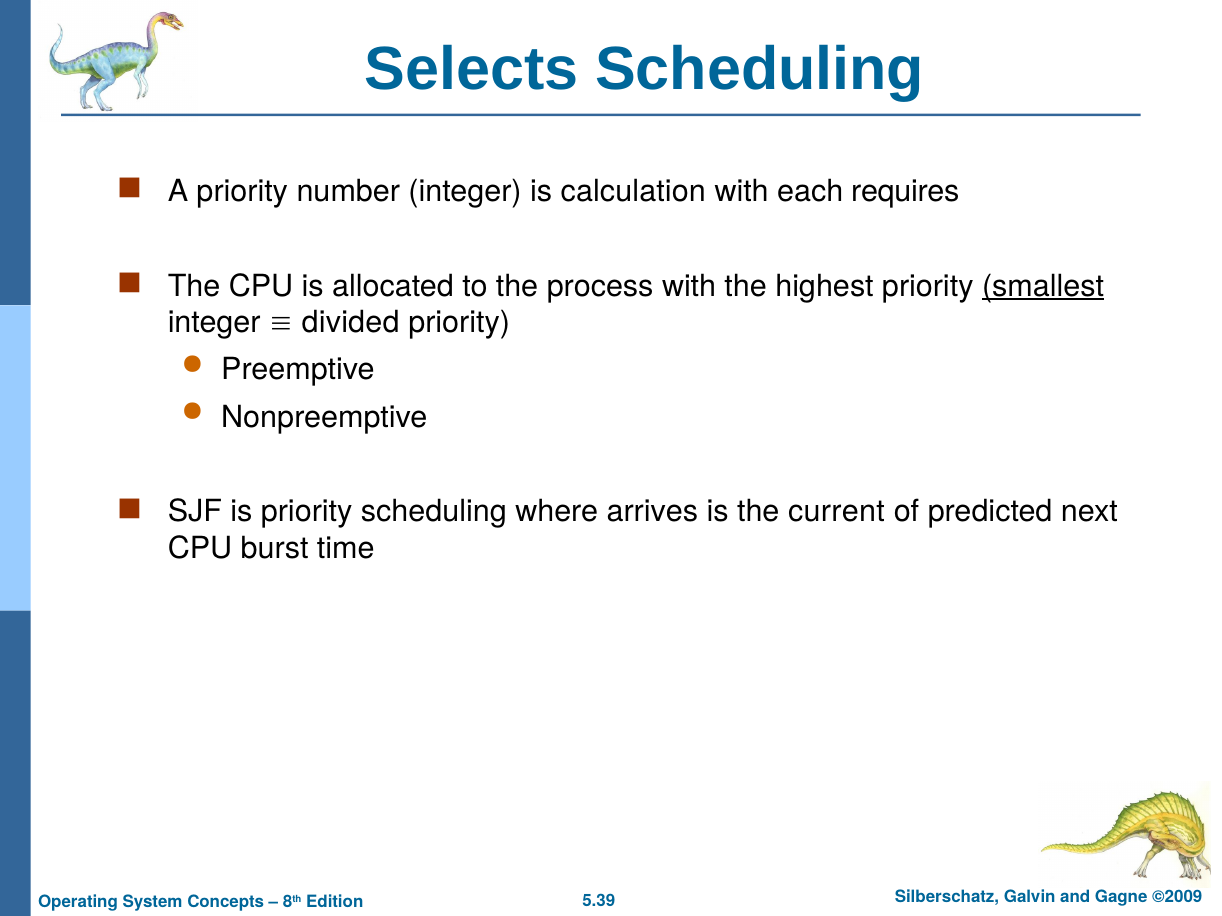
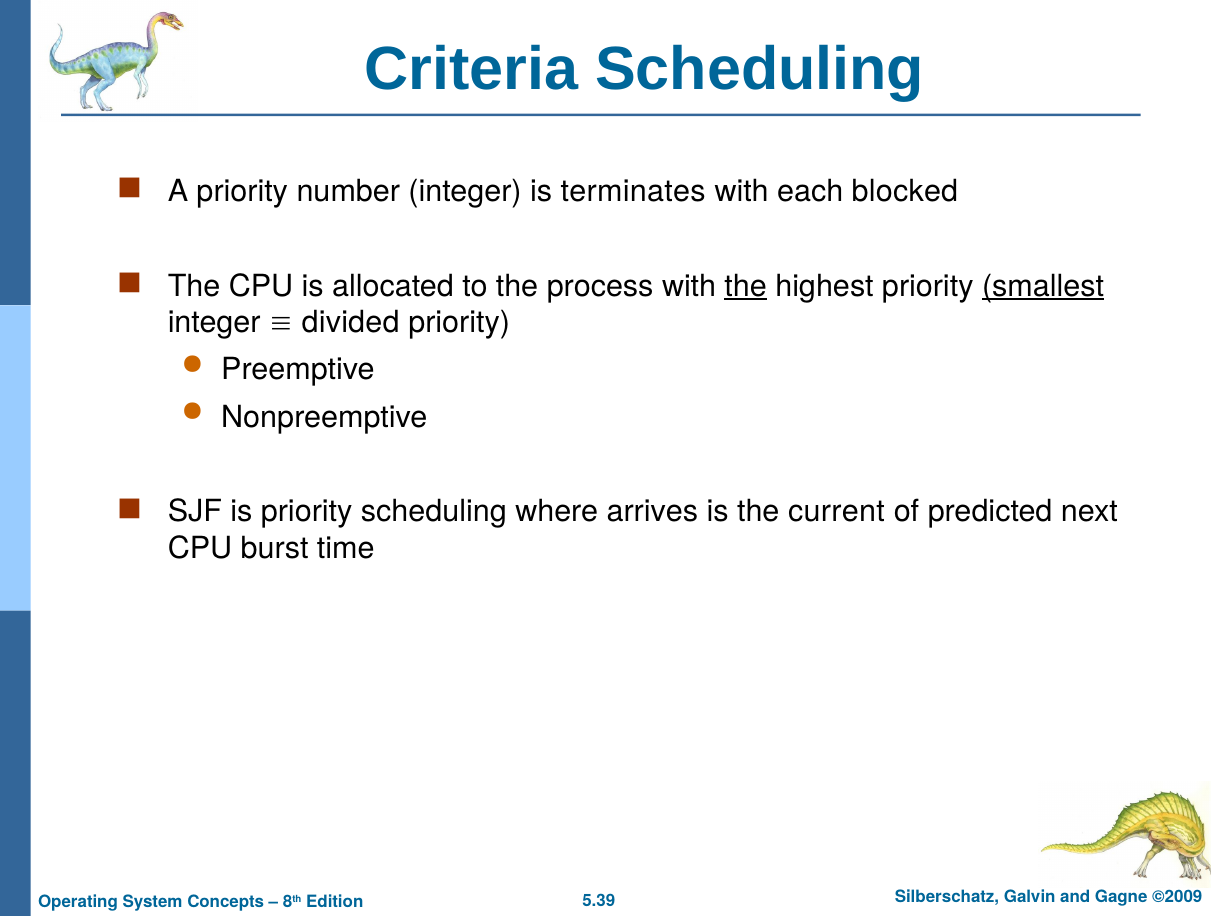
Selects: Selects -> Criteria (472, 69)
calculation: calculation -> terminates (633, 191)
requires: requires -> blocked (905, 191)
the underline: none -> present (746, 286)
